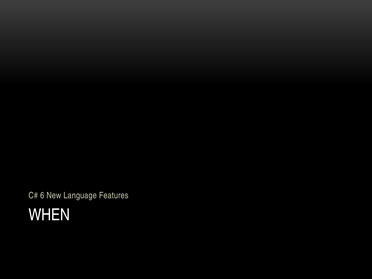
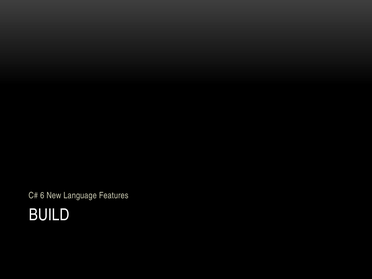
WHEN: WHEN -> BUILD (49, 215)
